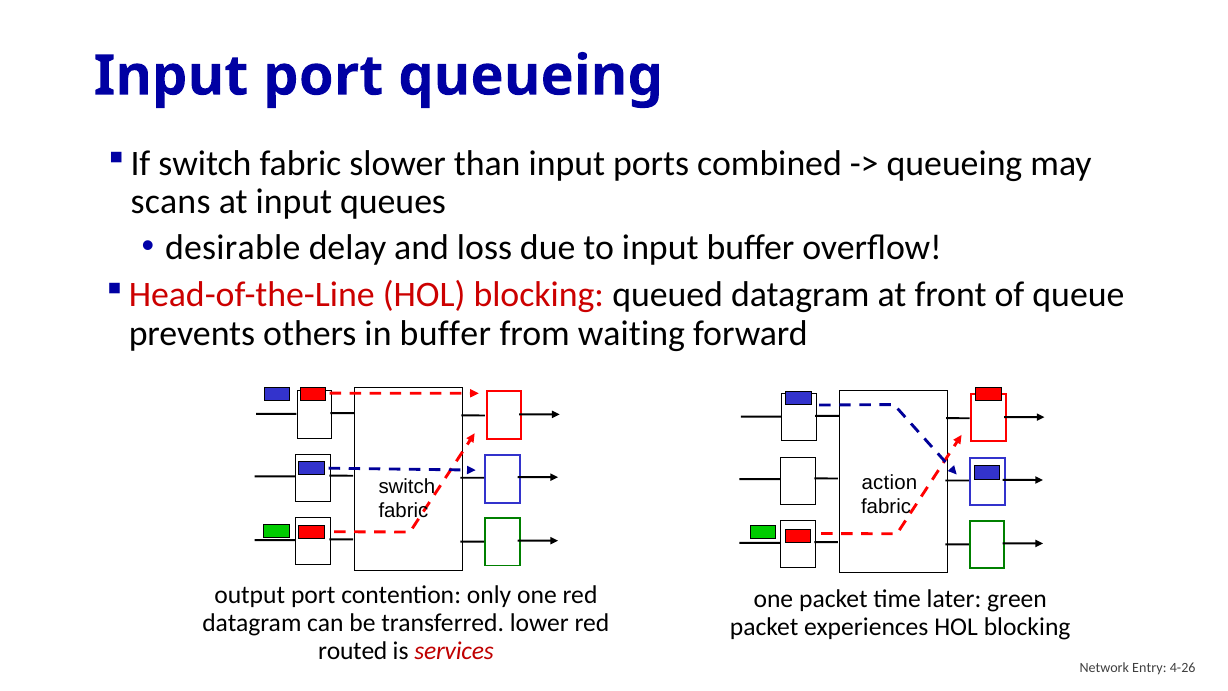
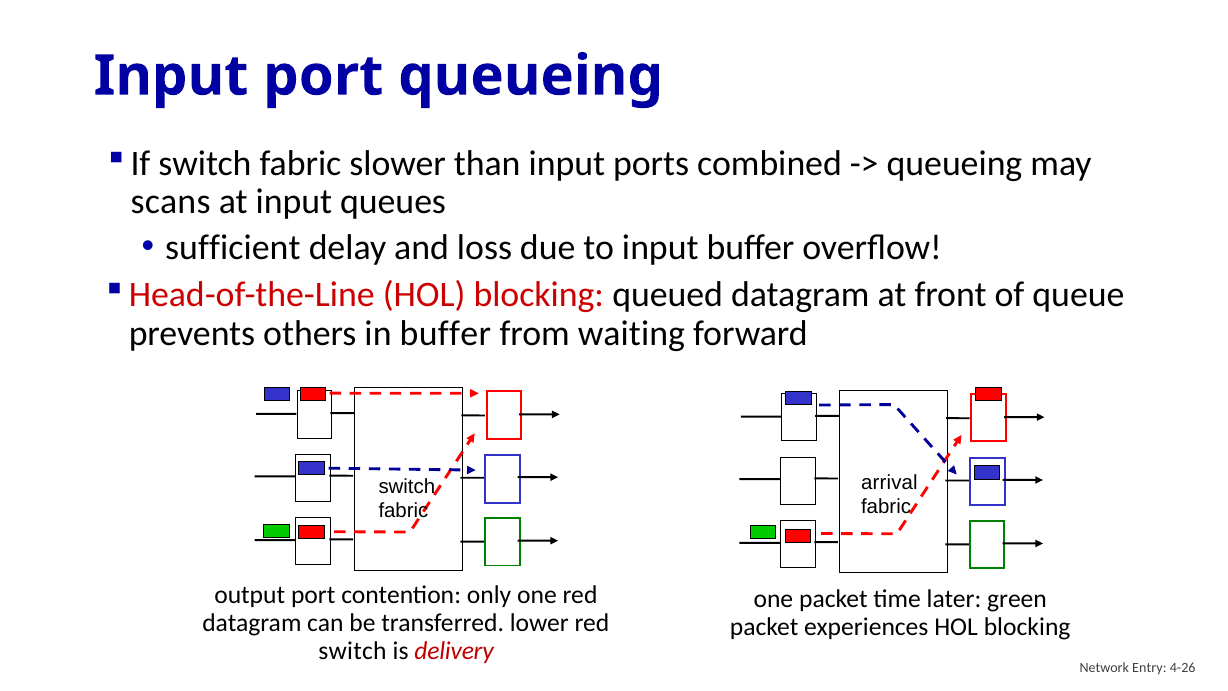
desirable: desirable -> sufficient (233, 247)
action: action -> arrival (889, 482)
routed: routed -> switch (353, 650)
services: services -> delivery (454, 650)
